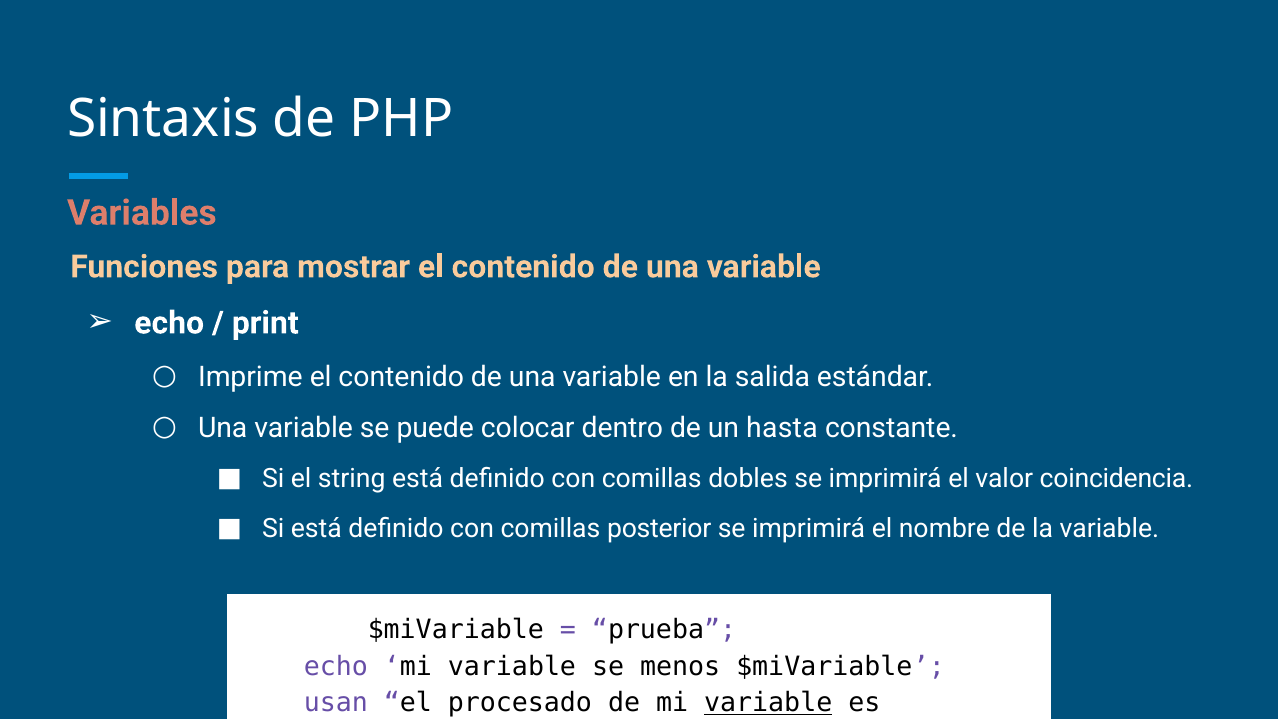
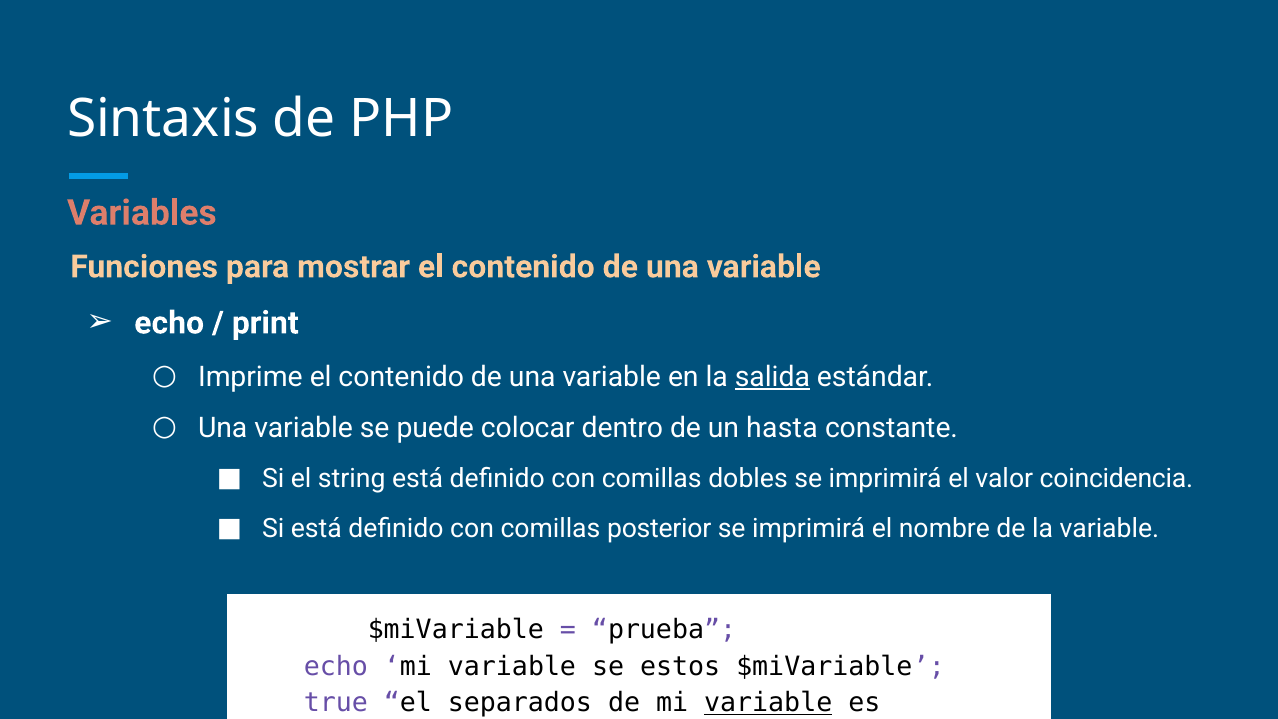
salida underline: none -> present (772, 377)
menos: menos -> estos (680, 666)
usan: usan -> true (336, 703)
procesado: procesado -> separados (520, 703)
